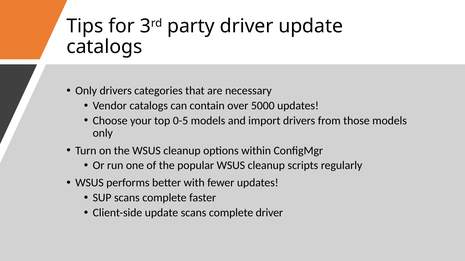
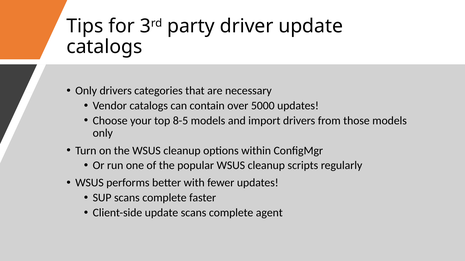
0-5: 0-5 -> 8-5 (181, 121)
complete driver: driver -> agent (269, 213)
